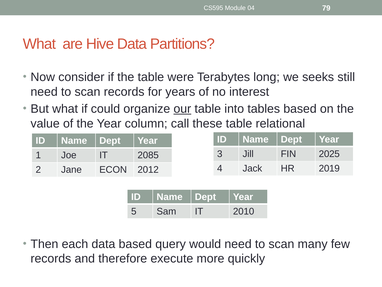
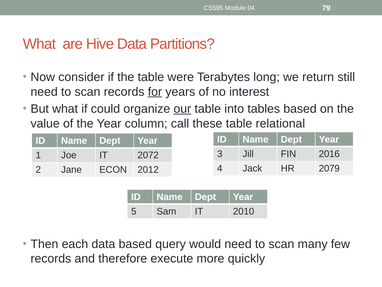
seeks: seeks -> return (318, 77)
for underline: none -> present (155, 92)
2025: 2025 -> 2016 (329, 154)
2085: 2085 -> 2072 (148, 155)
2019: 2019 -> 2079 (329, 168)
